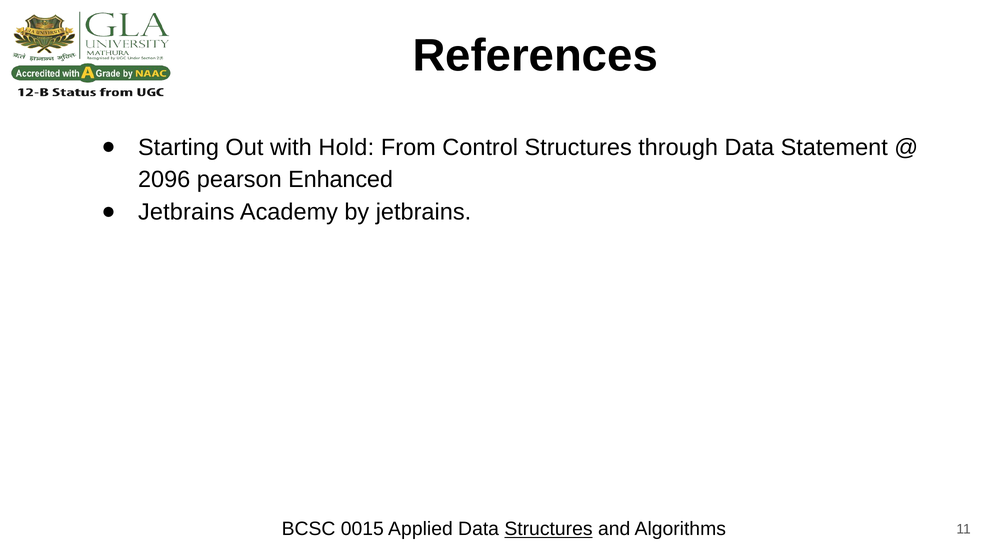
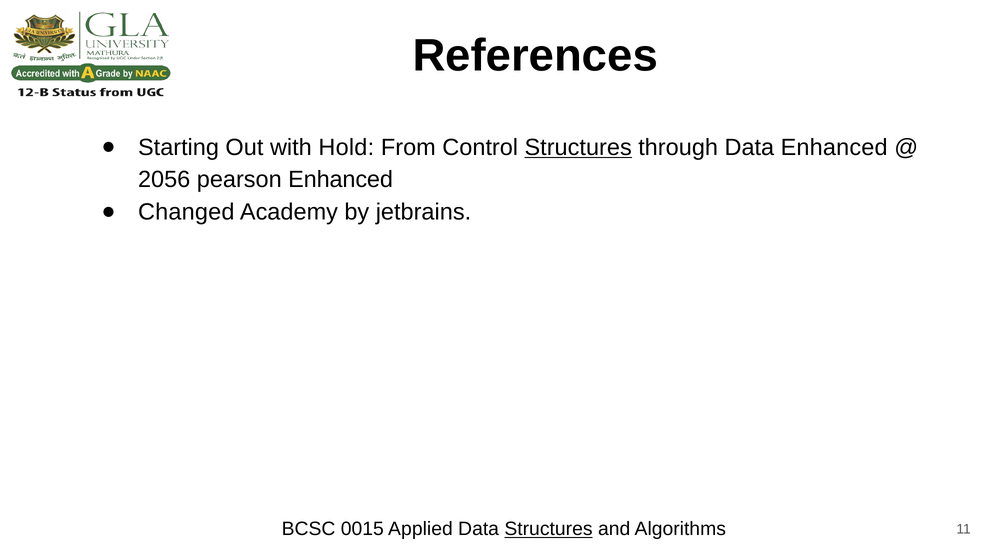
Structures underline: none -> present (578, 147)
Data Statement: Statement -> Enhanced (834, 147)
2096: 2096 -> 2056 (164, 180)
Jetbrains: Jetbrains -> Changed (186, 212)
